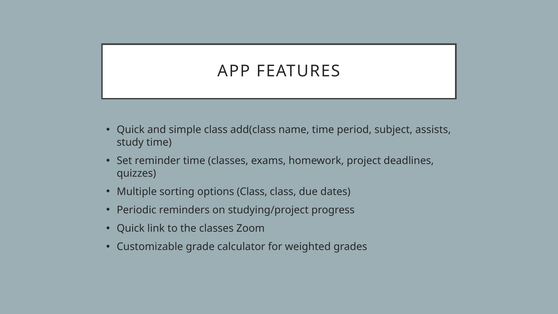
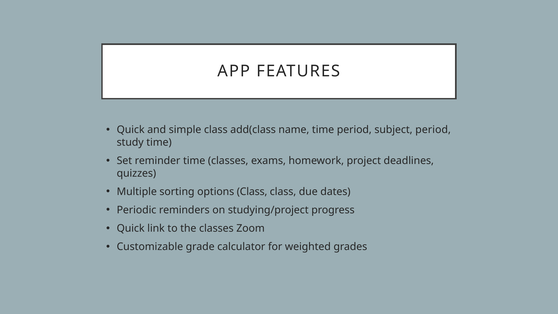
subject assists: assists -> period (433, 130)
